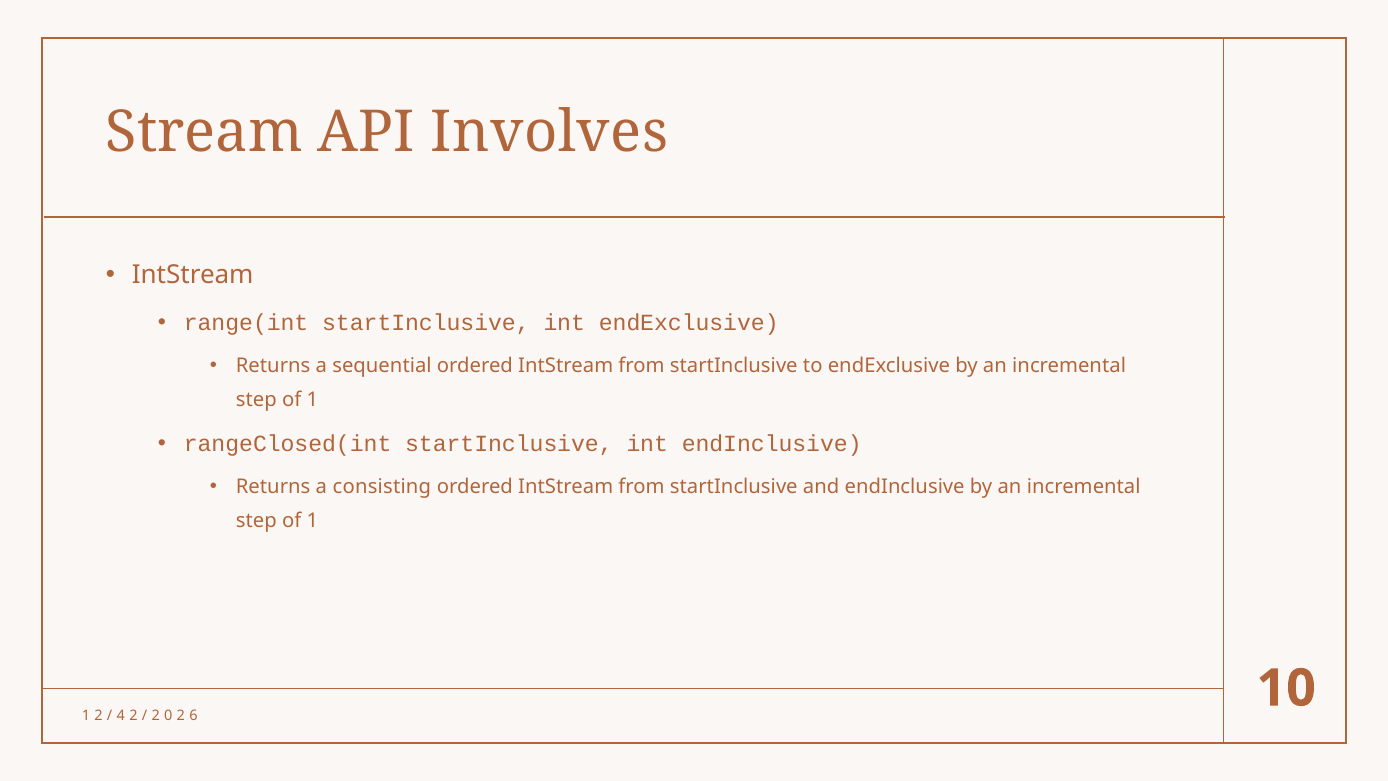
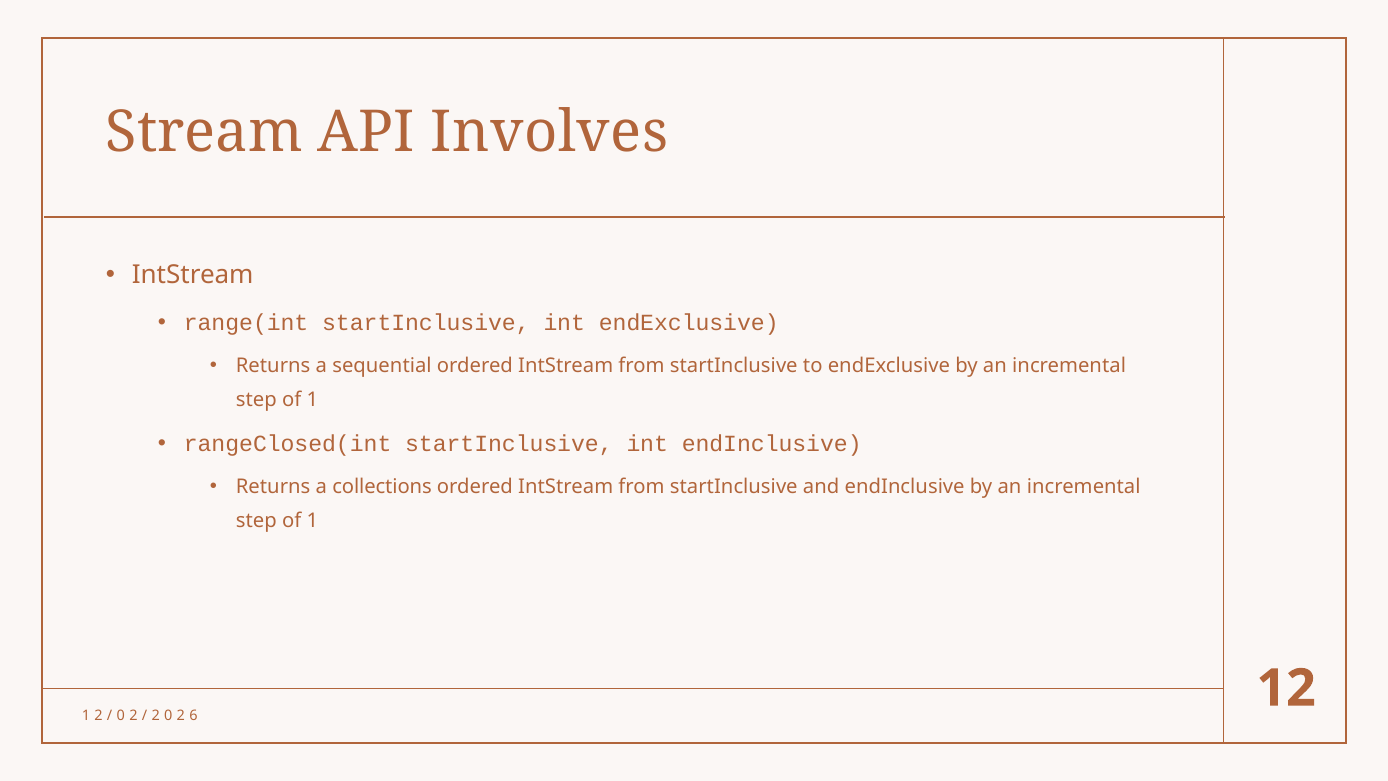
consisting: consisting -> collections (382, 487)
4: 4 -> 0 (121, 715)
10: 10 -> 12 (1286, 688)
